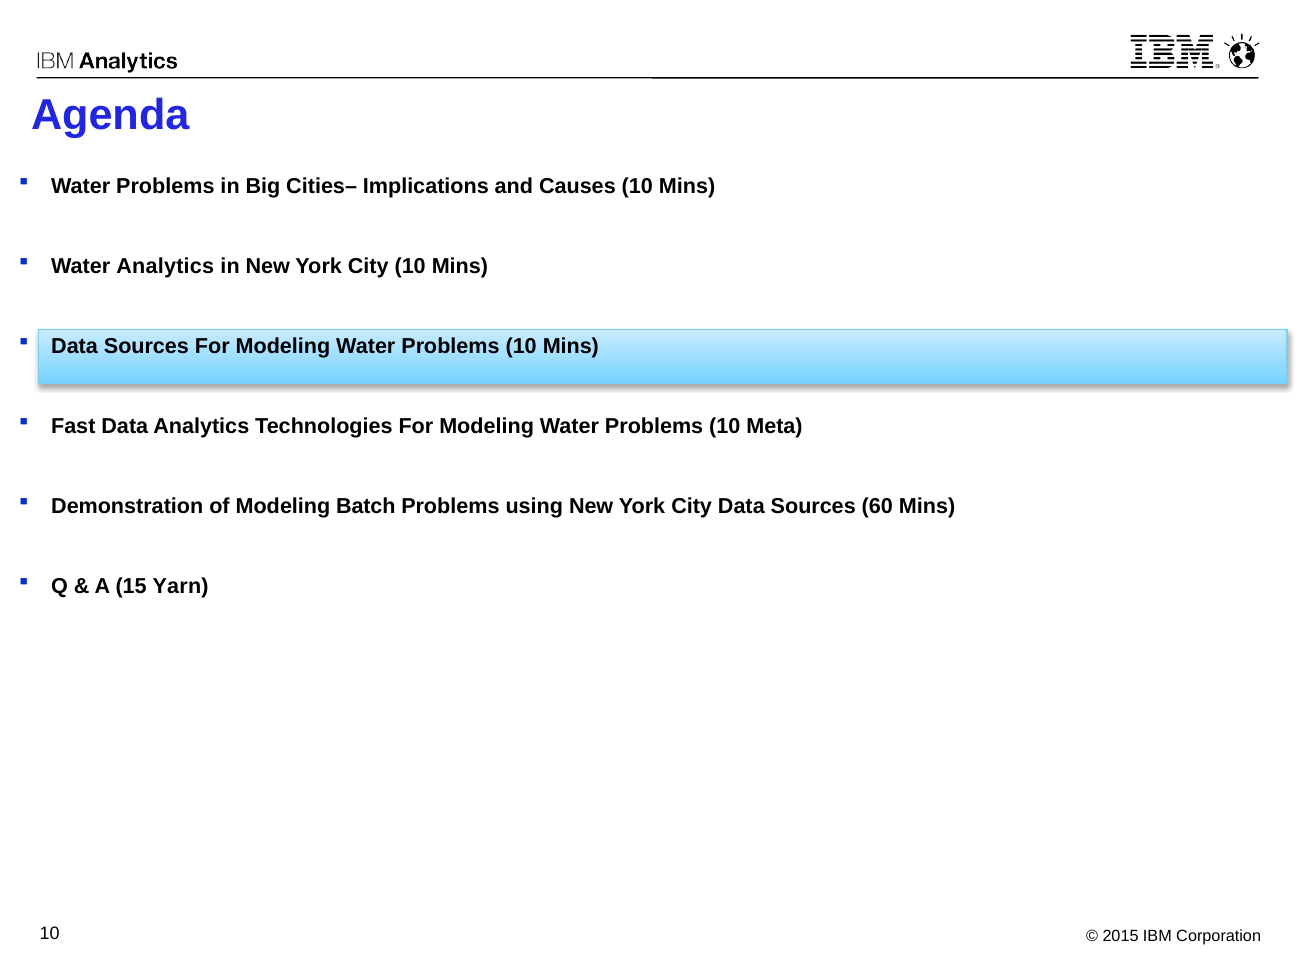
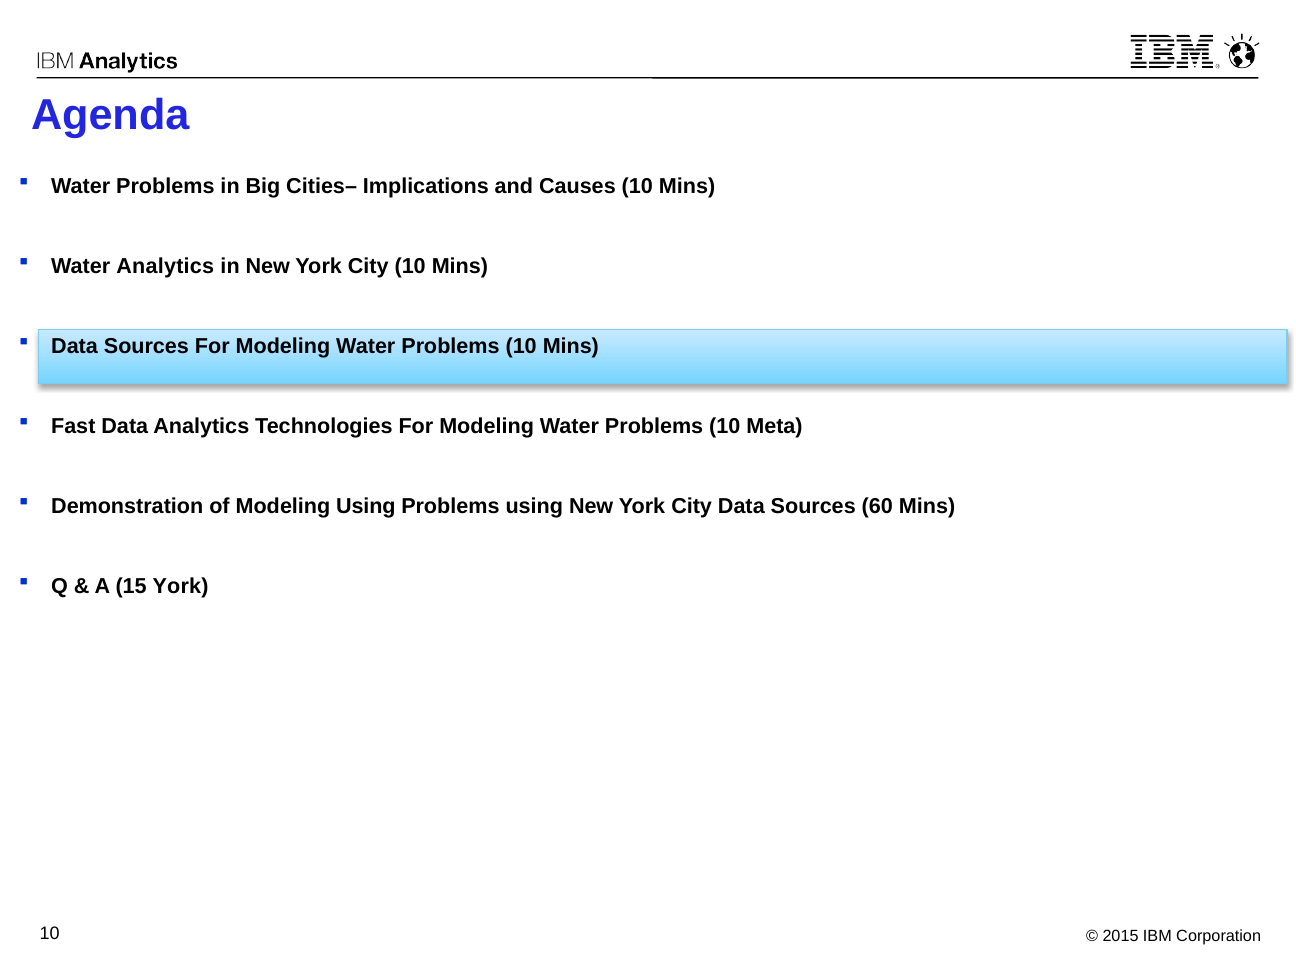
Modeling Batch: Batch -> Using (366, 506)
15 Yarn: Yarn -> York (181, 586)
